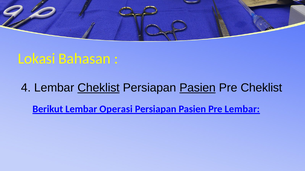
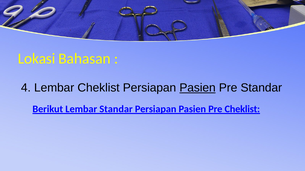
Cheklist underline: present -> none (99, 88)
Pre Cheklist: Cheklist -> Standar (261, 88)
Lembar Operasi: Operasi -> Standar (116, 109)
Pre Lembar: Lembar -> Cheklist (242, 109)
